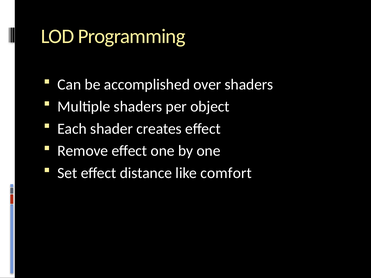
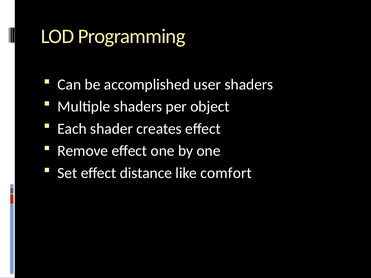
over: over -> user (207, 85)
